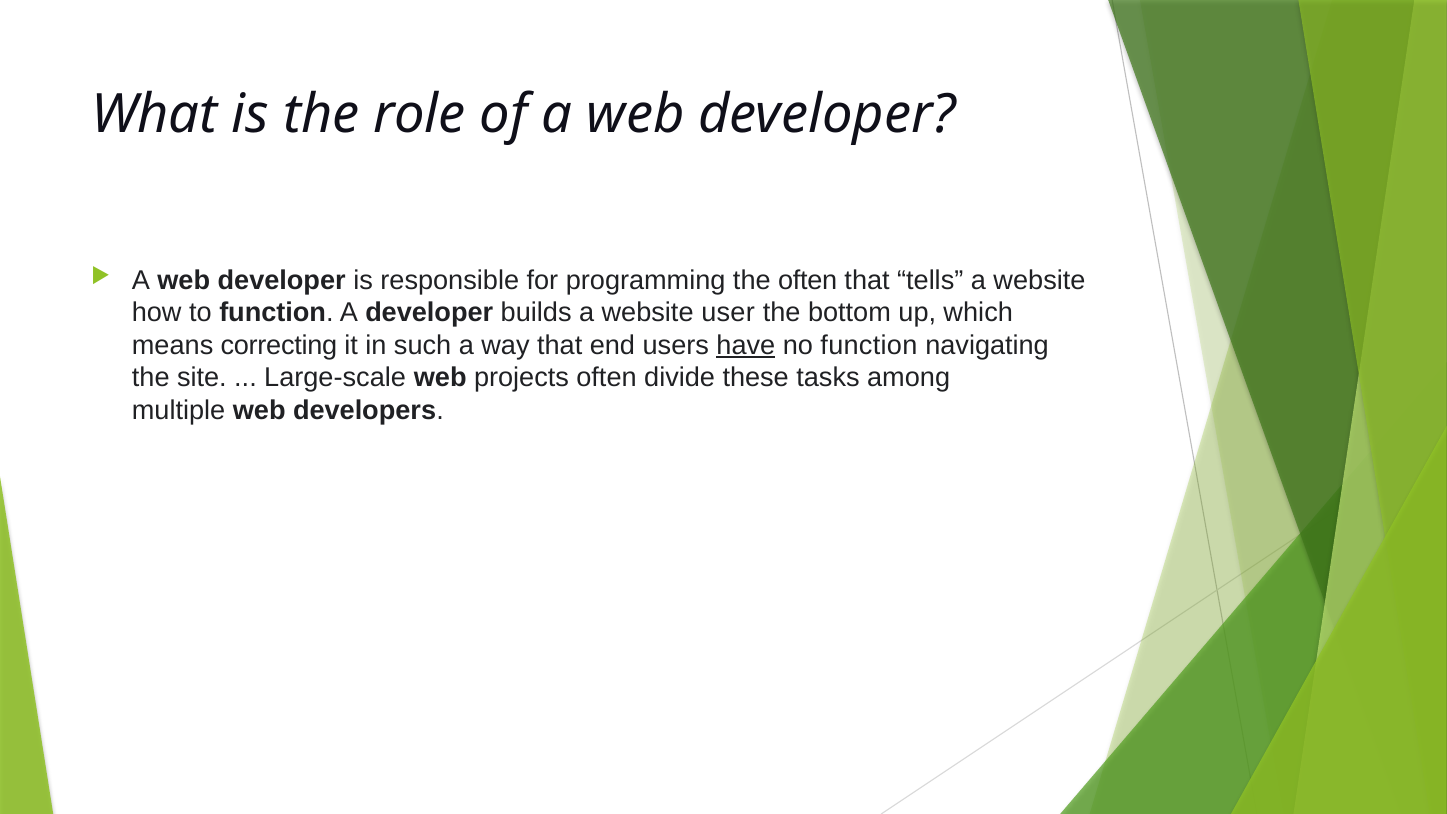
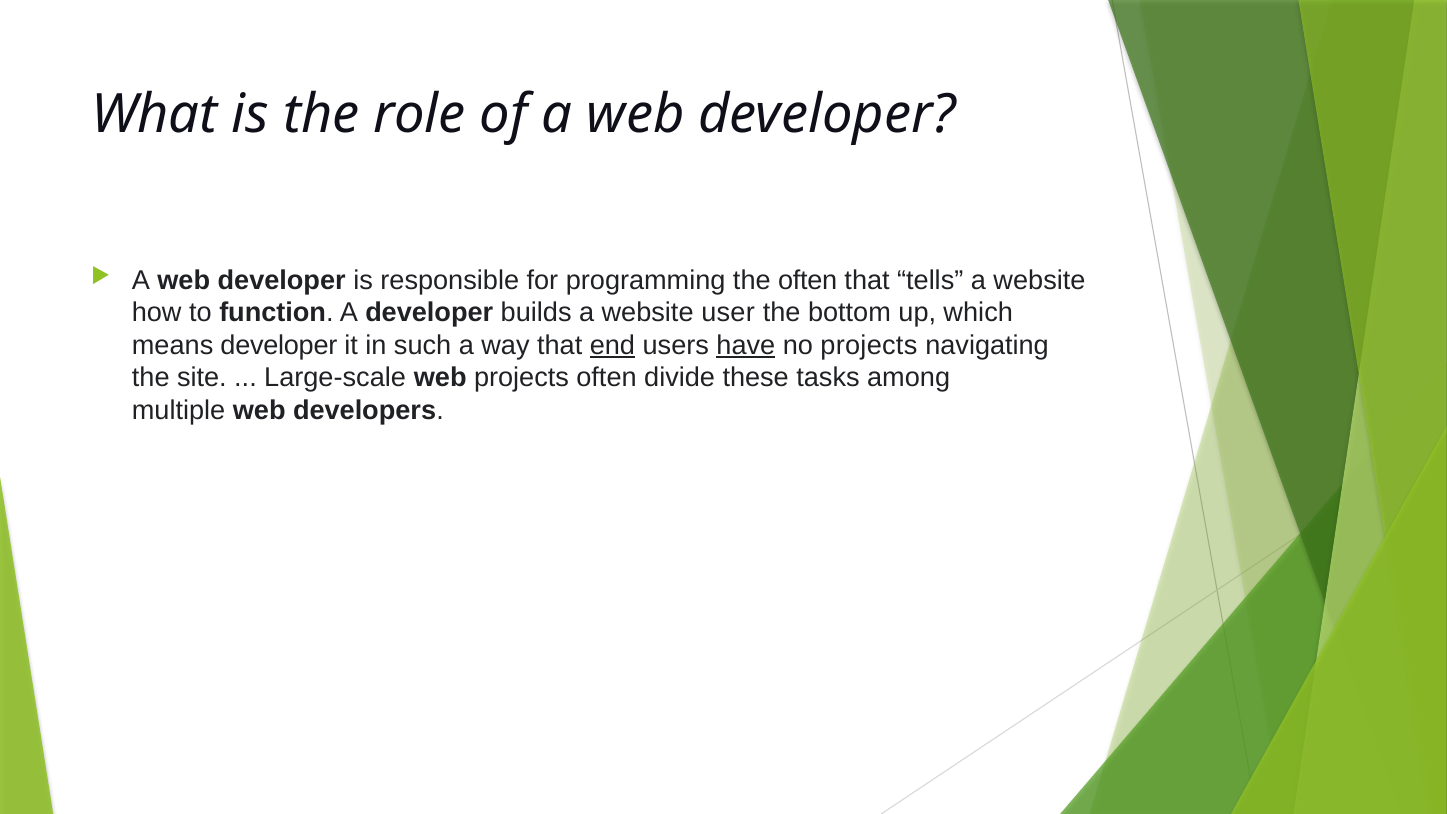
means correcting: correcting -> developer (279, 345)
end underline: none -> present (612, 345)
no function: function -> projects (869, 345)
